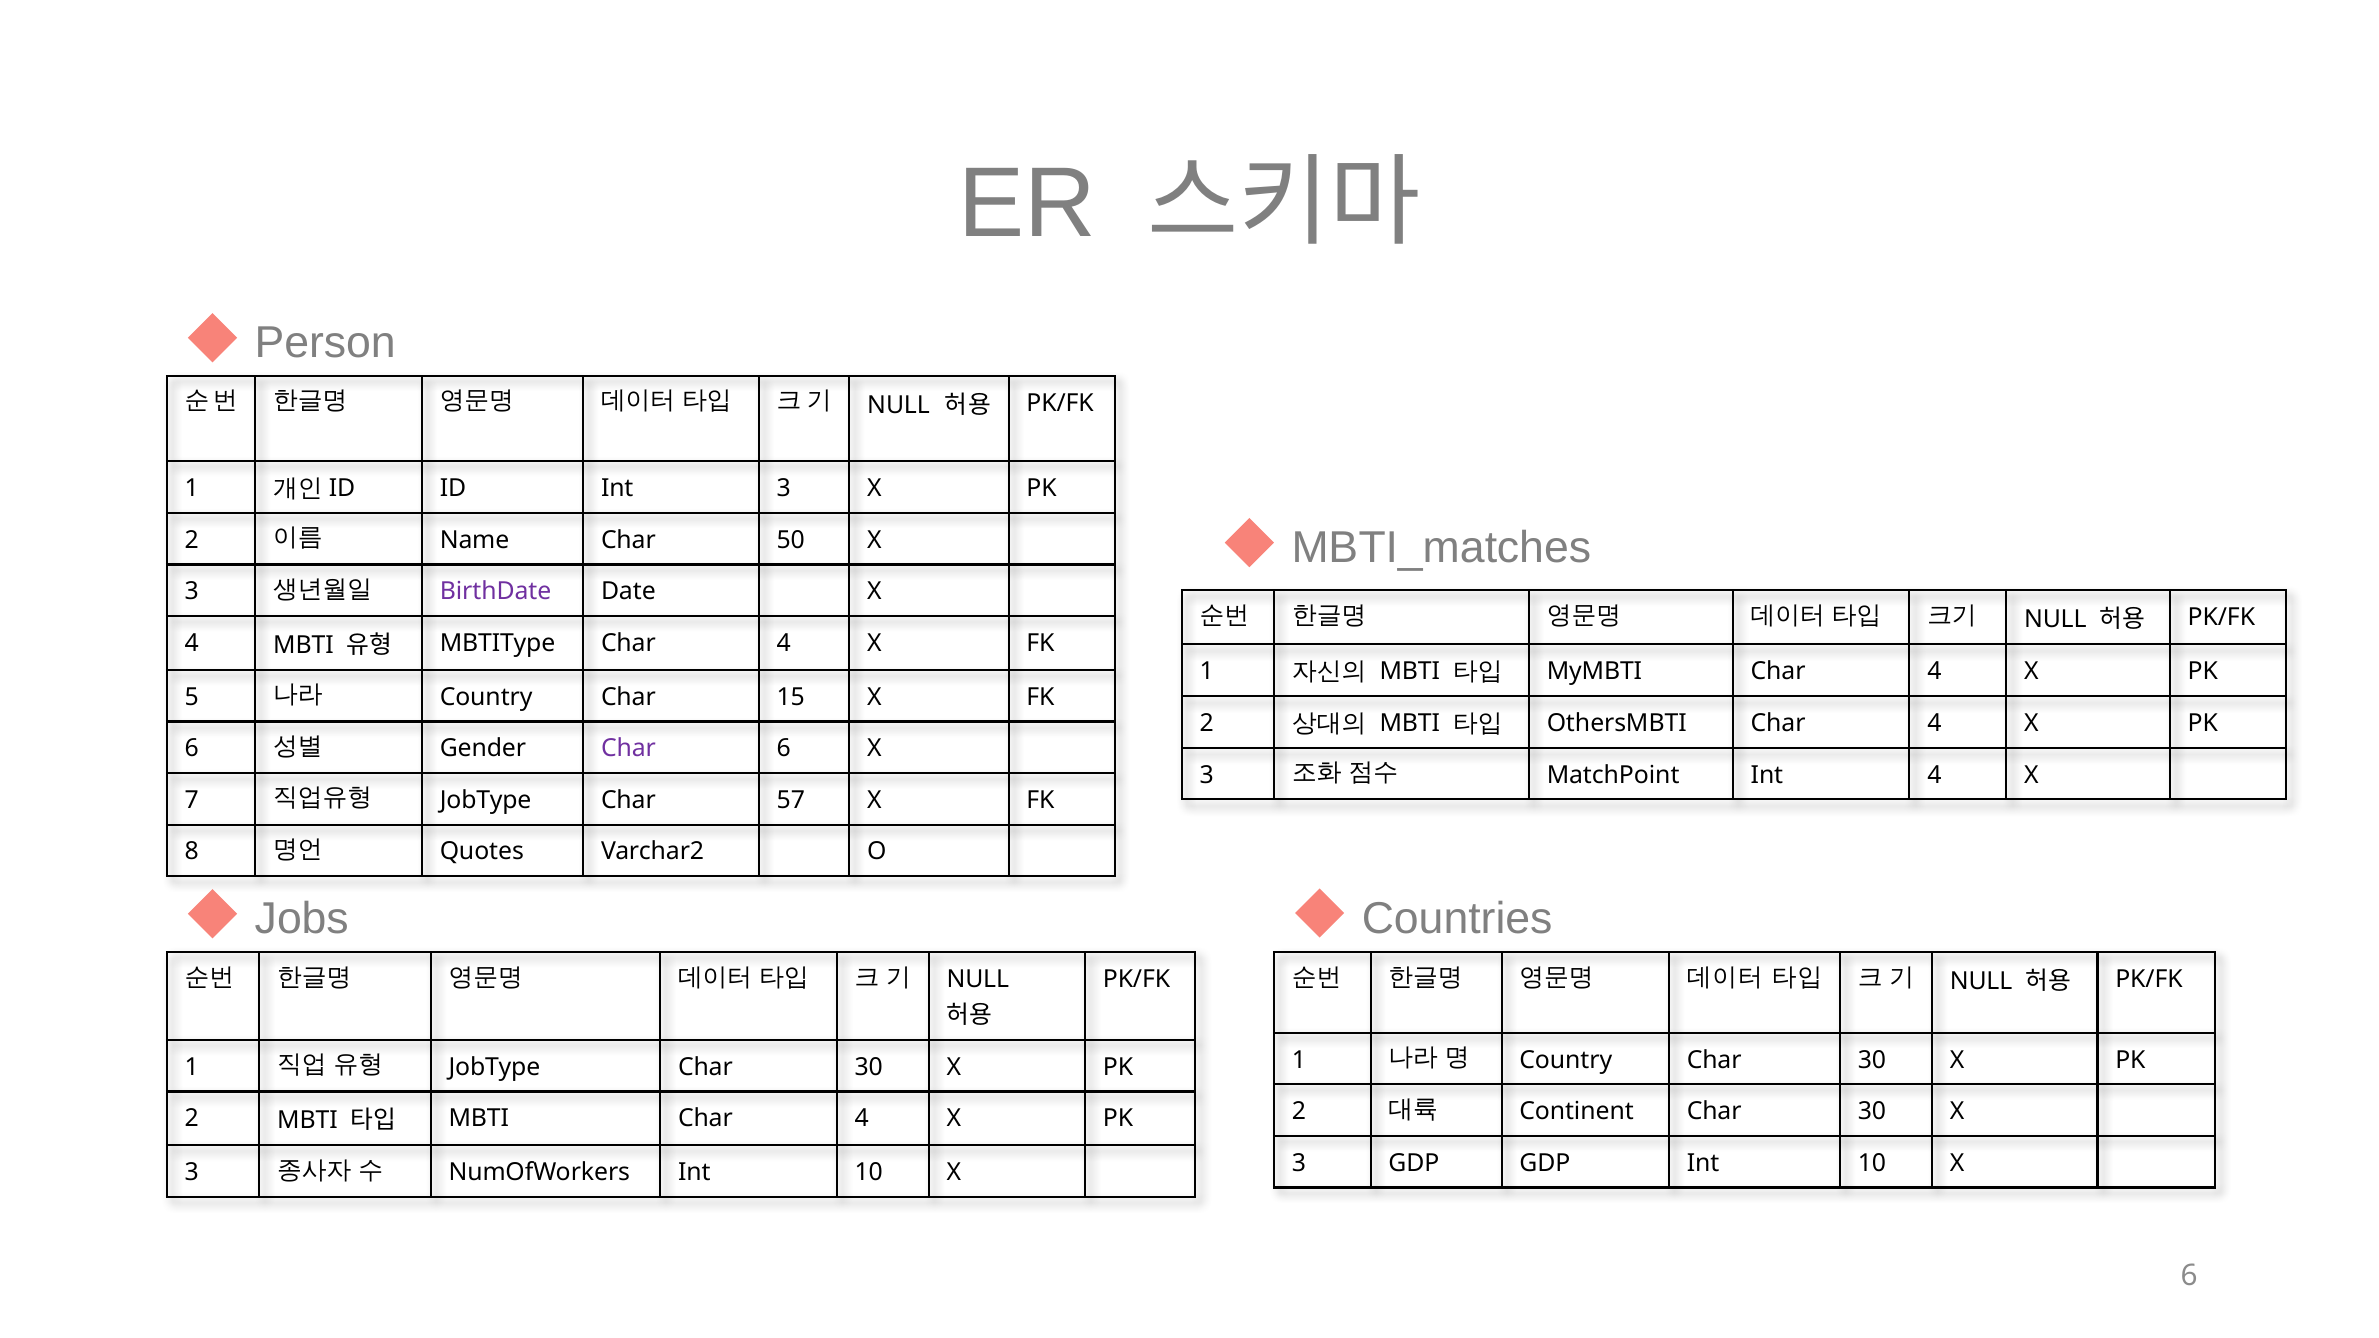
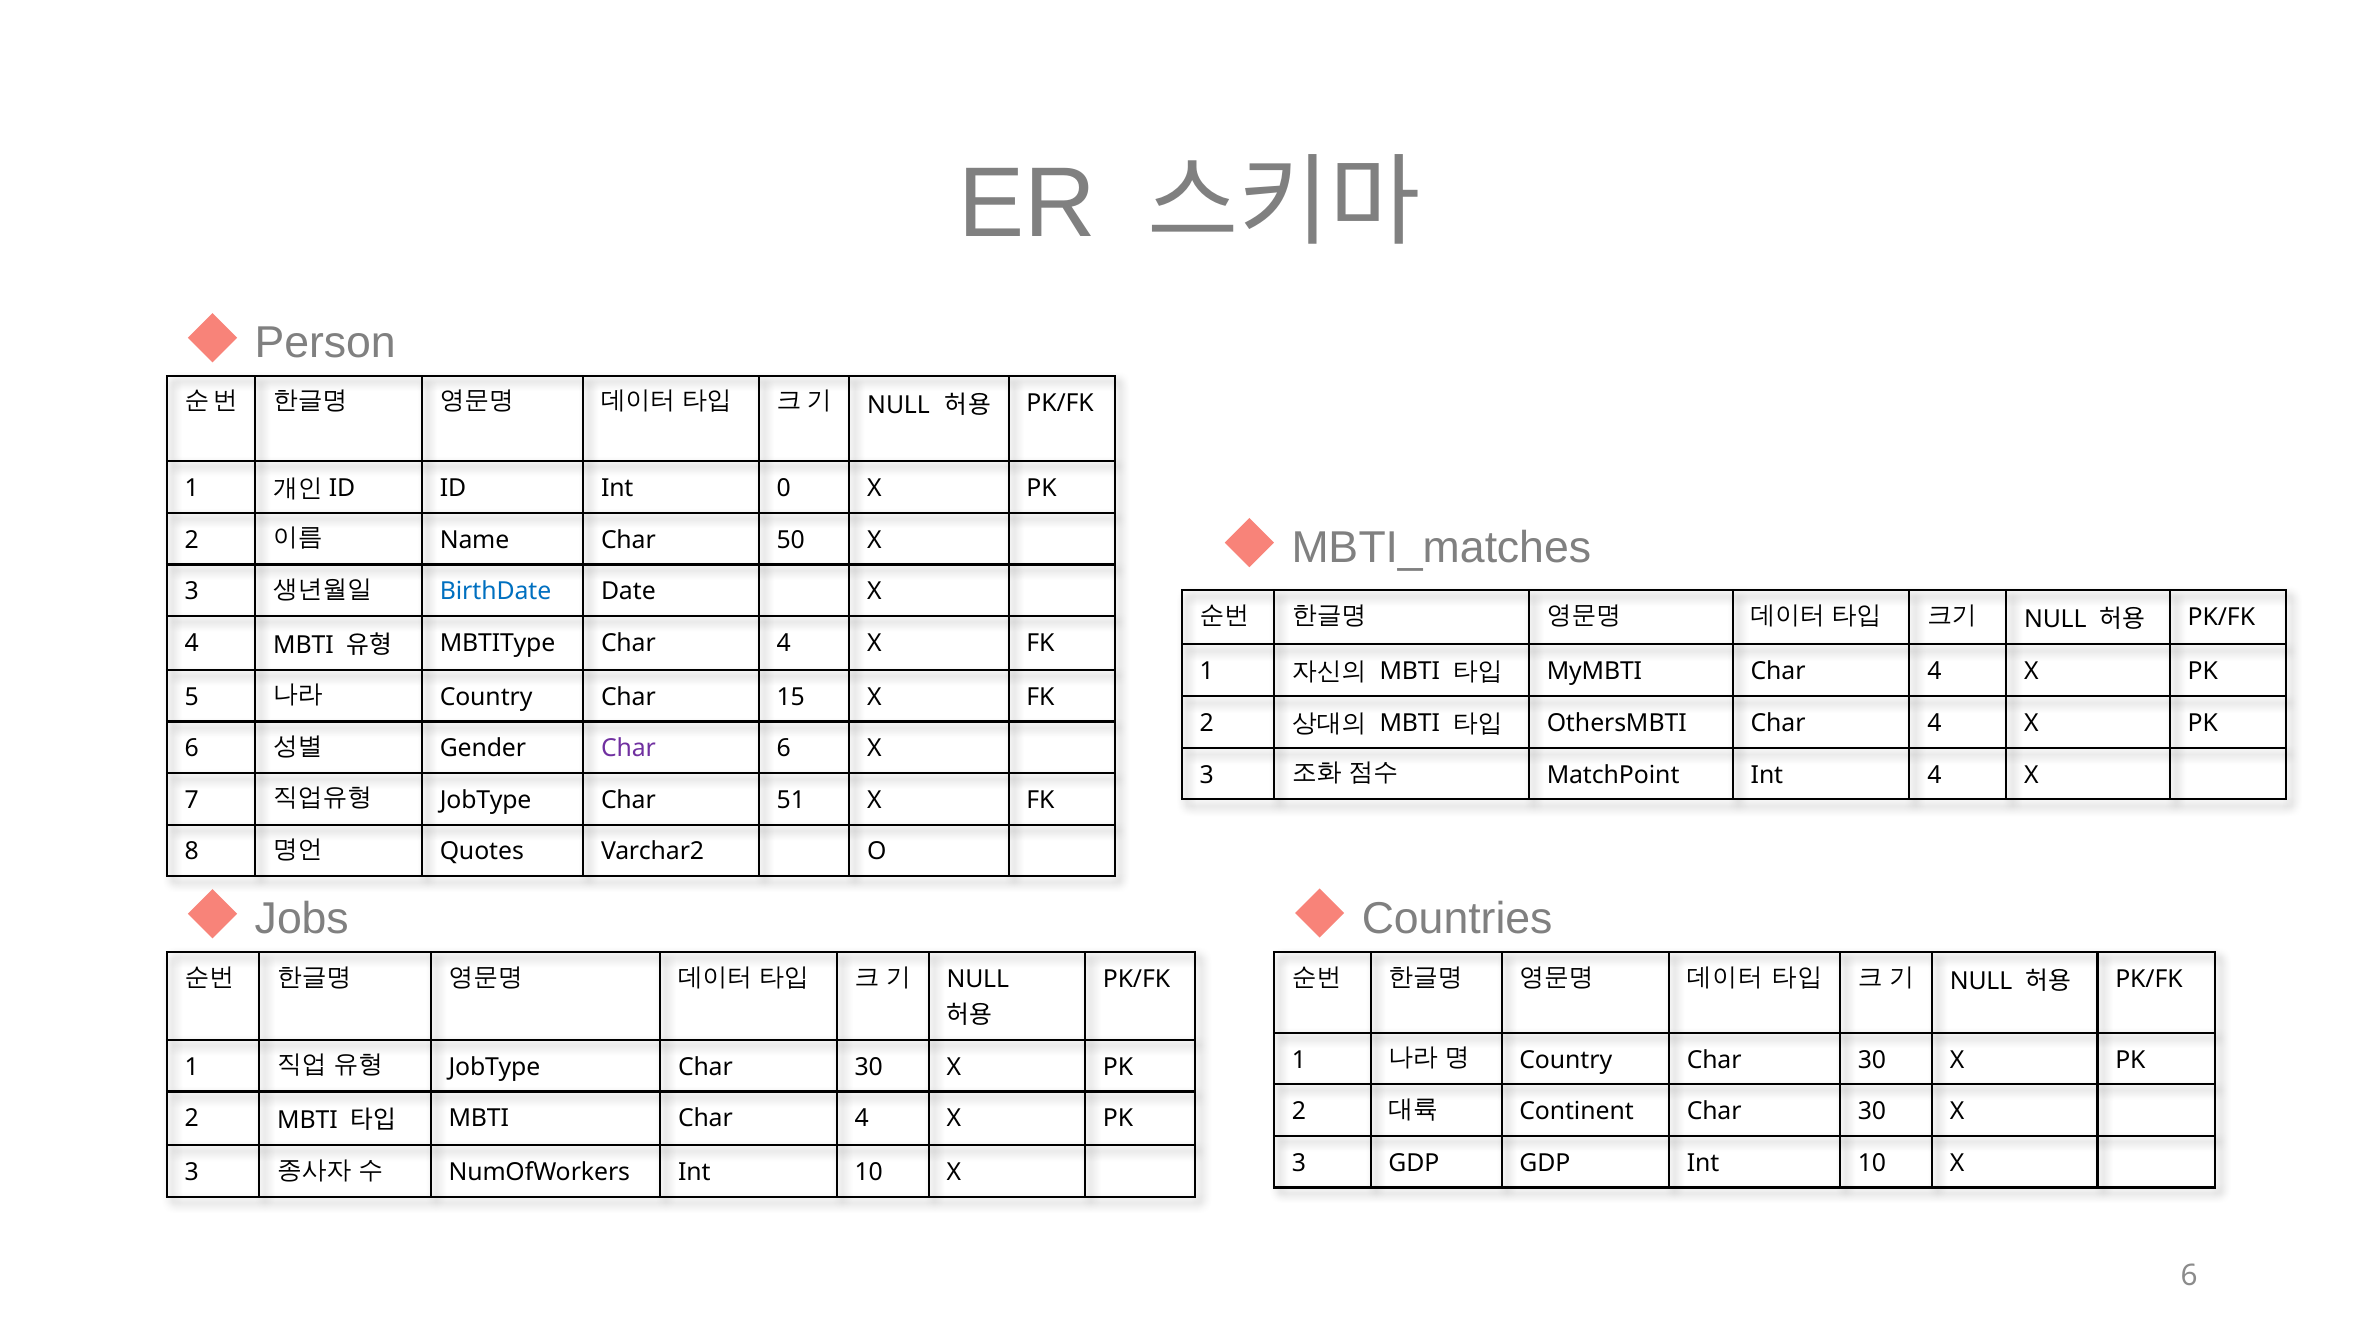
Int 3: 3 -> 0 (784, 488)
BirthDate colour: purple -> blue (496, 592)
57: 57 -> 51 (791, 800)
